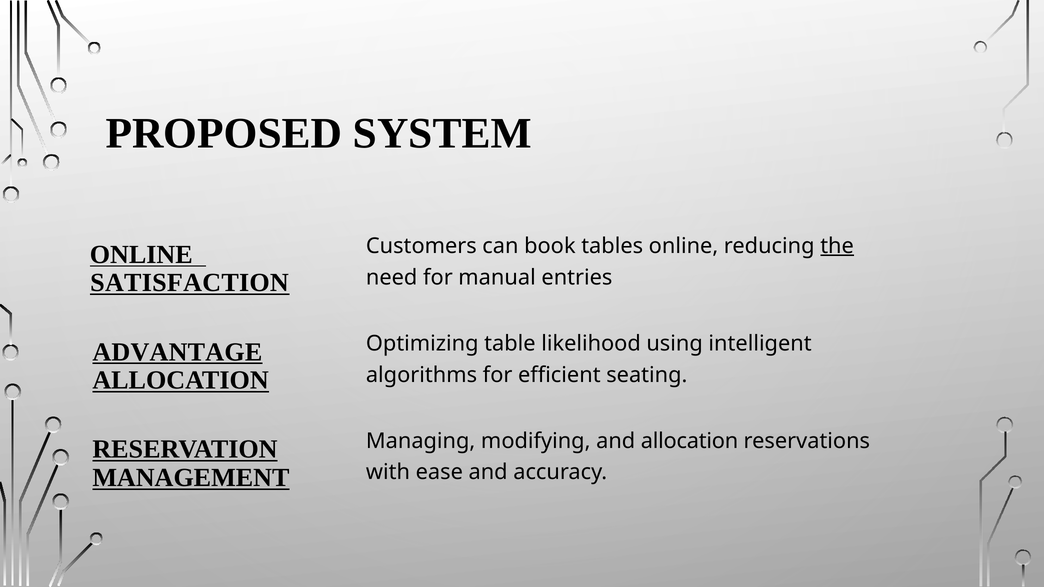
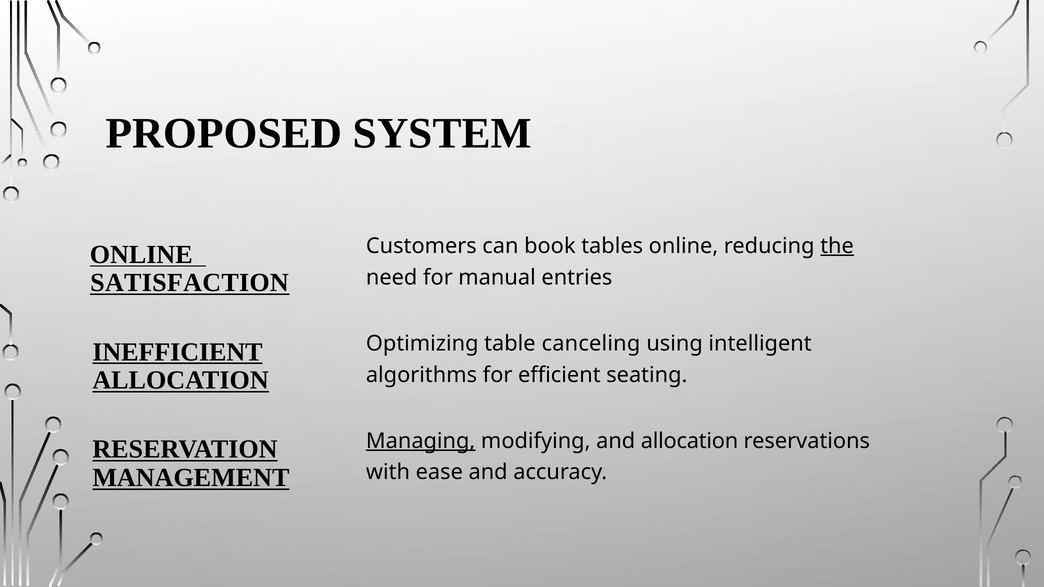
likelihood: likelihood -> canceling (591, 344)
ADVANTAGE: ADVANTAGE -> INEFFICIENT (177, 352)
Managing underline: none -> present (421, 441)
